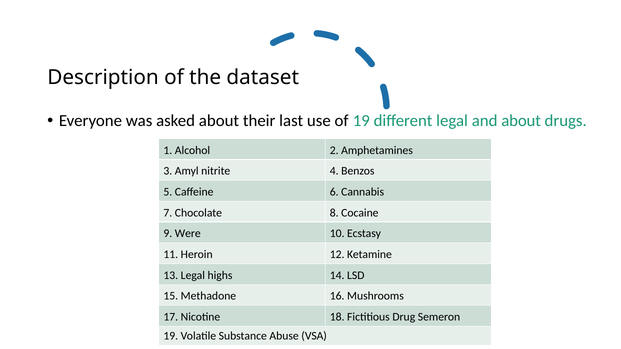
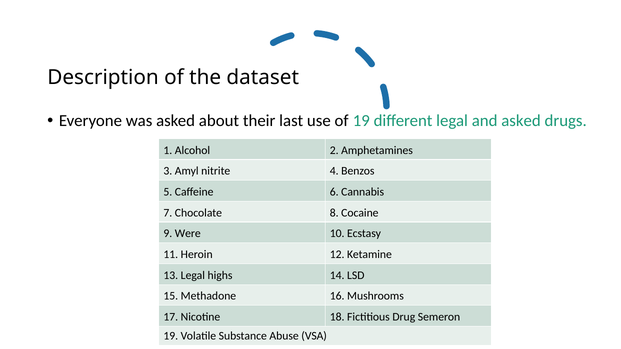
and about: about -> asked (521, 121)
